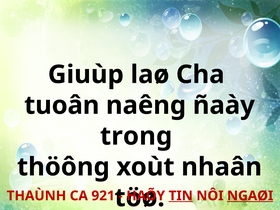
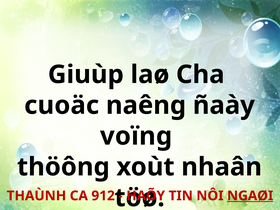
tuoân: tuoân -> cuoäc (62, 105)
trong: trong -> voïng (136, 136)
921: 921 -> 912 (103, 196)
TIN underline: present -> none (181, 196)
